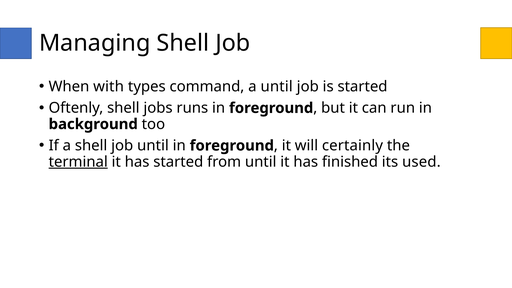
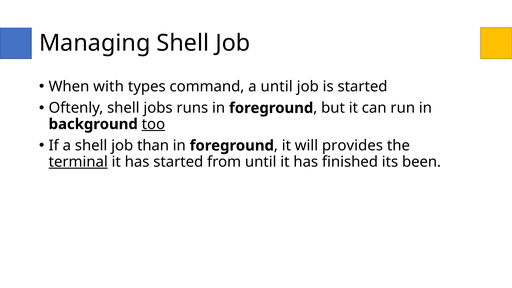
too underline: none -> present (153, 124)
job until: until -> than (153, 146)
certainly: certainly -> provides (352, 146)
used: used -> been (422, 162)
